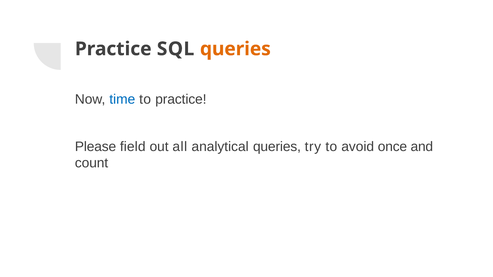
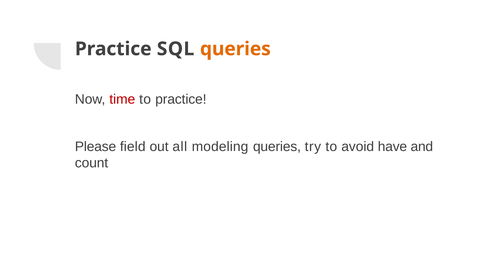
time colour: blue -> red (122, 99)
analytical: analytical -> modeling (220, 147)
once: once -> have (392, 147)
